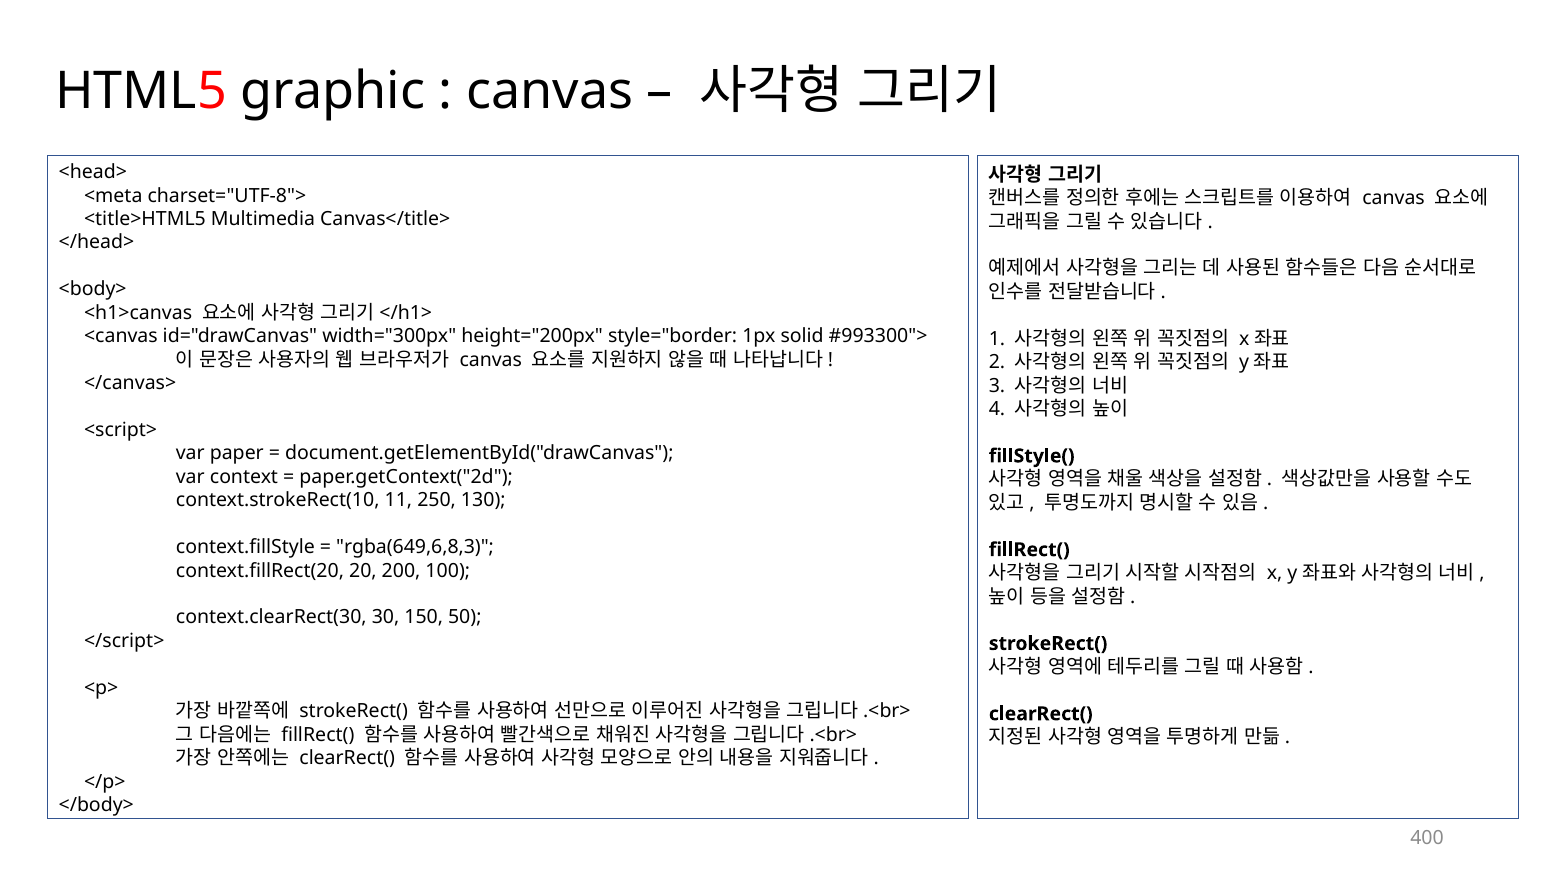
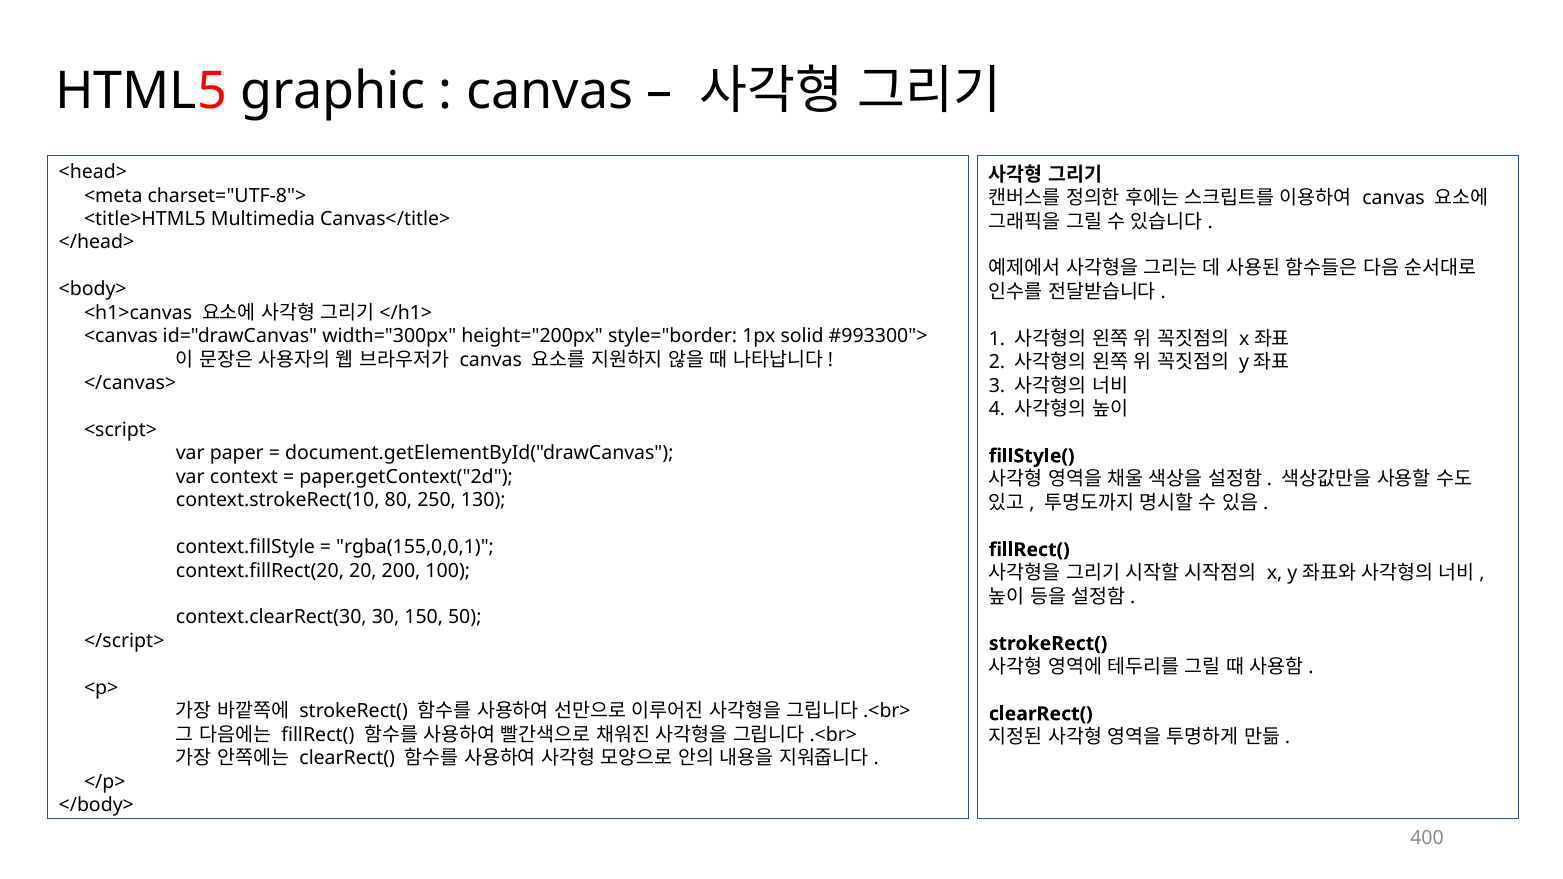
11: 11 -> 80 (398, 500)
rgba(649,6,8,3: rgba(649,6,8,3 -> rgba(155,0,0,1 (415, 547)
